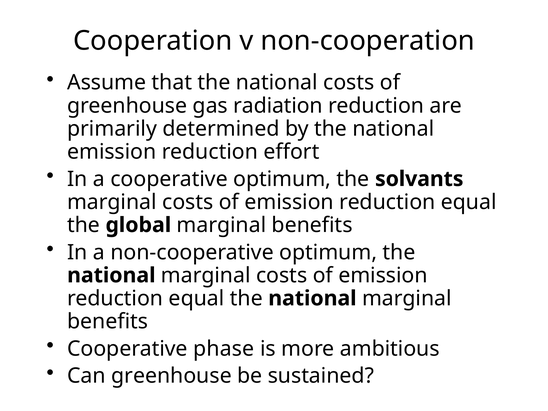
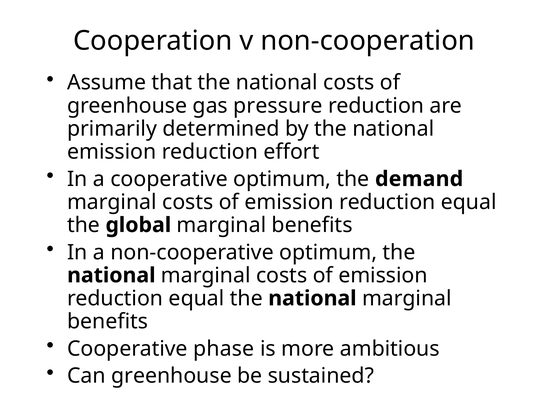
radiation: radiation -> pressure (278, 106)
solvants: solvants -> demand (419, 179)
